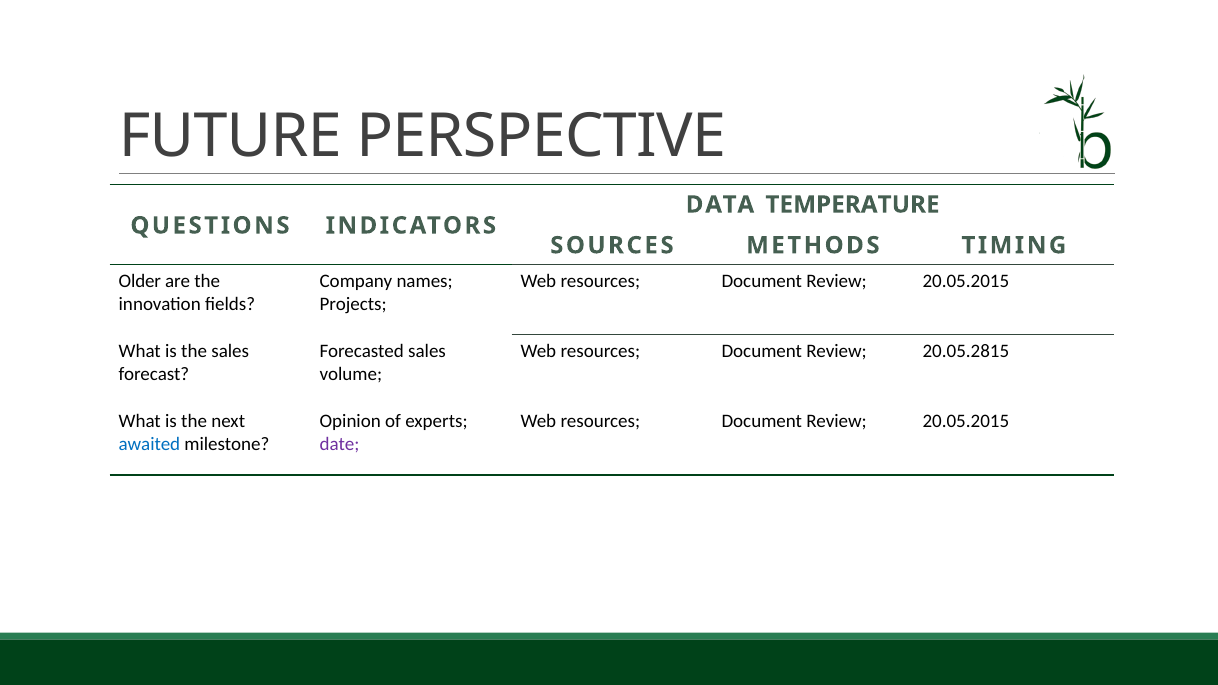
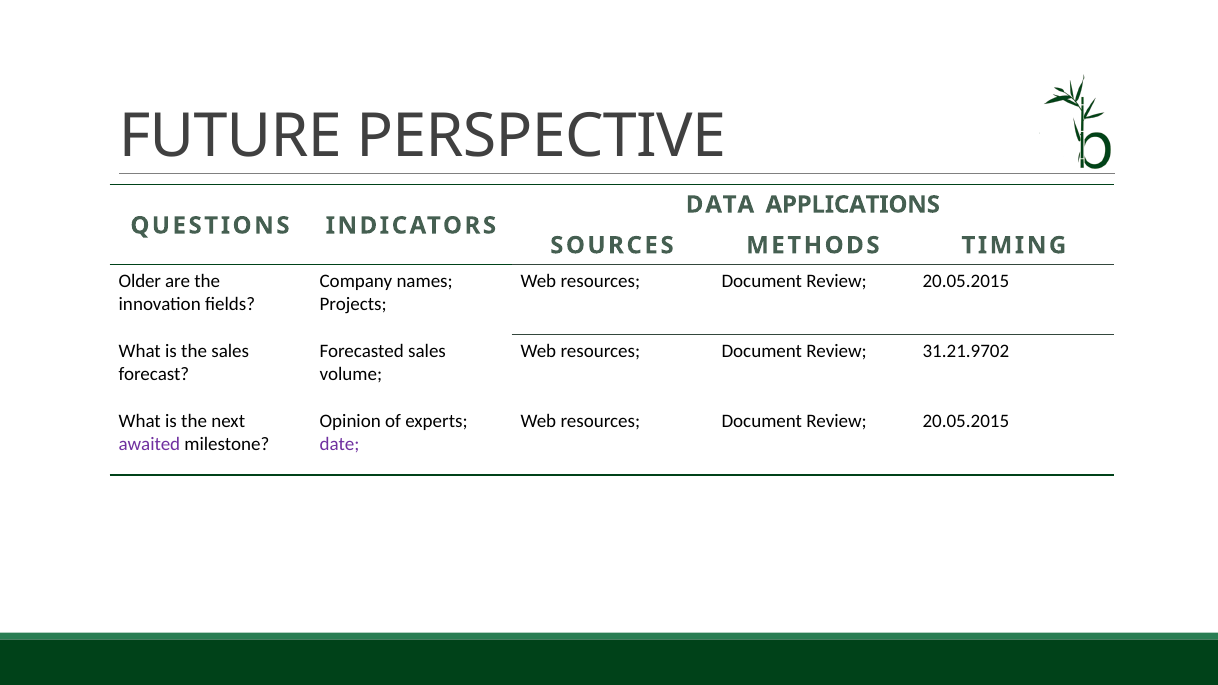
TEMPERATURE: TEMPERATURE -> APPLICATIONS (853, 205)
20.05.2815: 20.05.2815 -> 31.21.9702 (966, 351)
awaited colour: blue -> purple (149, 445)
